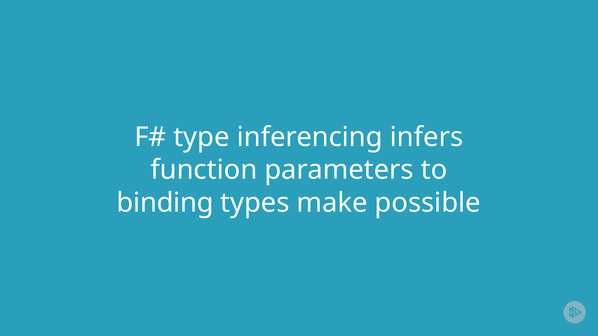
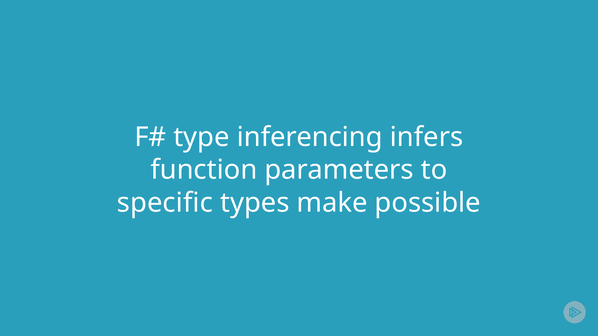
binding: binding -> specific (165, 203)
